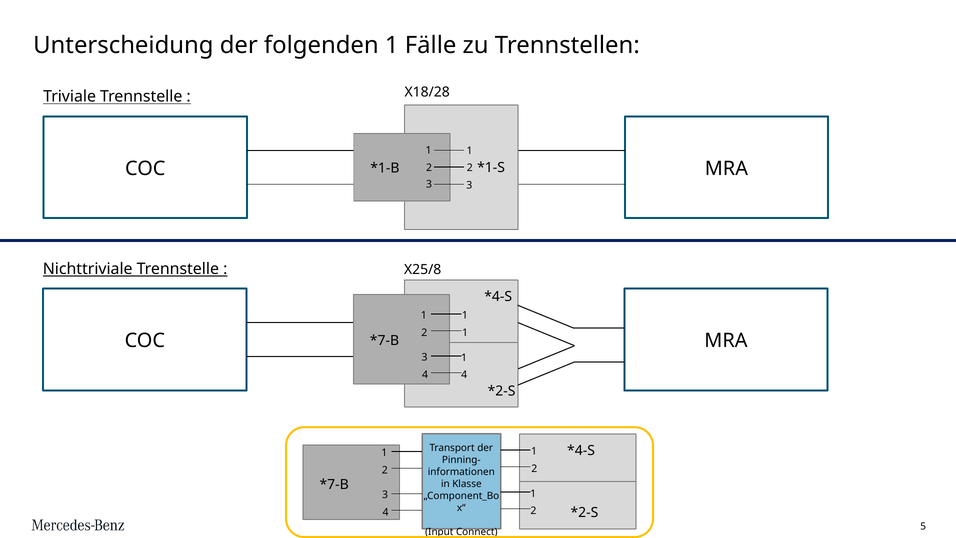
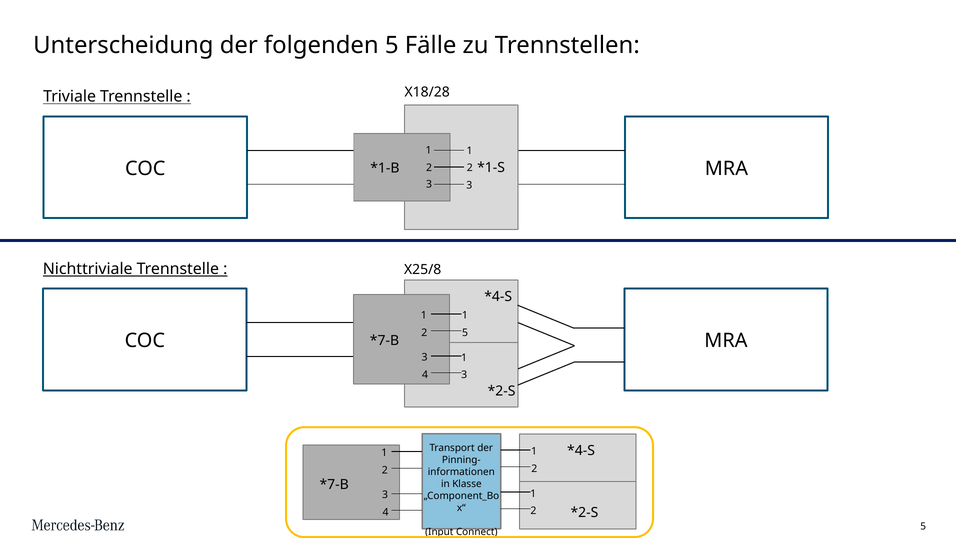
folgenden 1: 1 -> 5 (392, 46)
1: 1 -> 5 (465, 333)
4 4: 4 -> 3 (464, 375)
